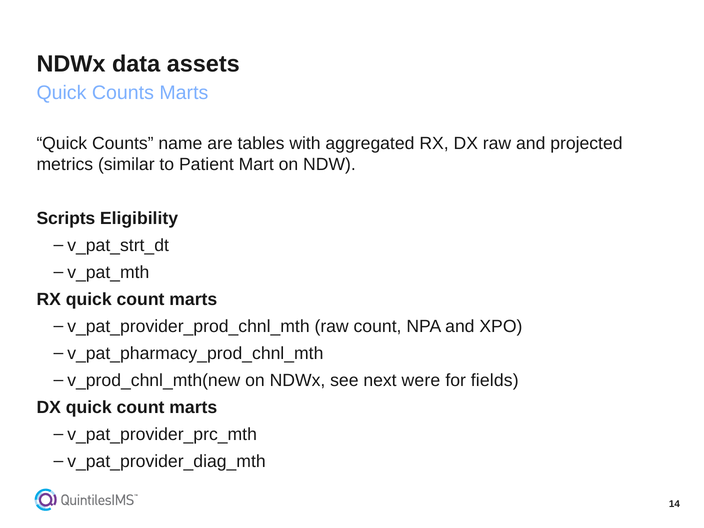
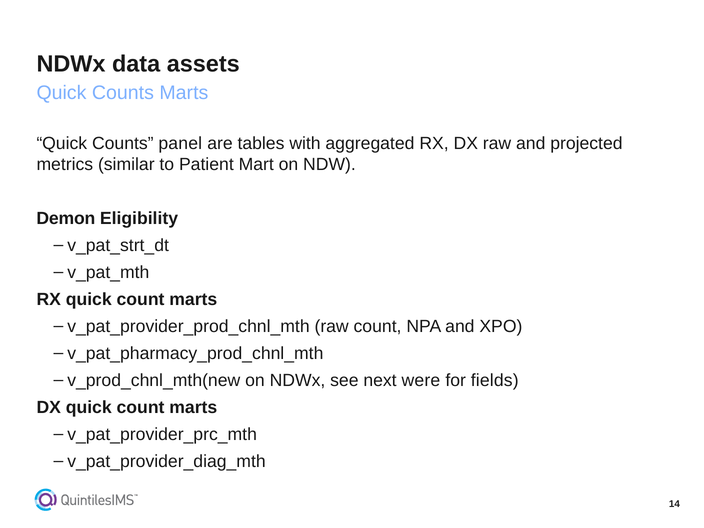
name: name -> panel (180, 143)
Scripts: Scripts -> Demon (66, 218)
